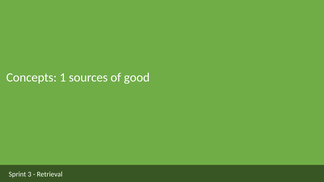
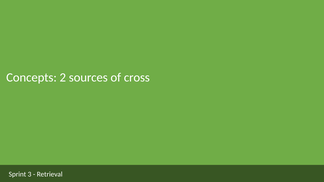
1: 1 -> 2 (63, 78)
good: good -> cross (137, 78)
